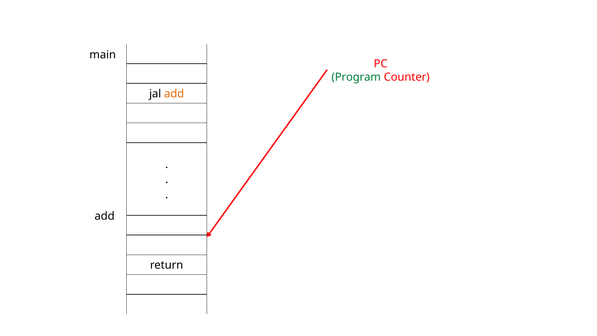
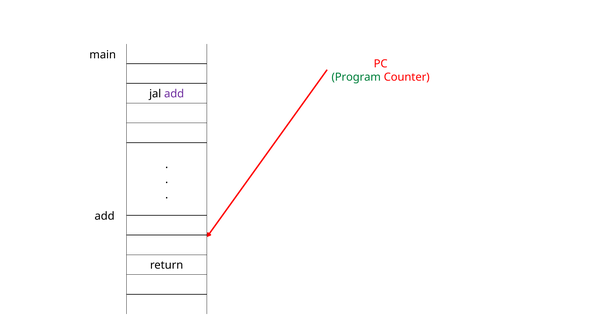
add colour: orange -> purple (174, 94)
